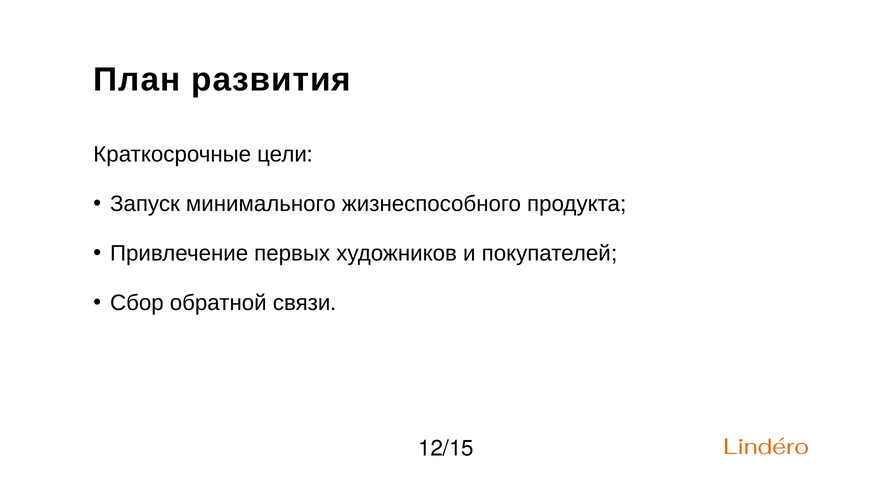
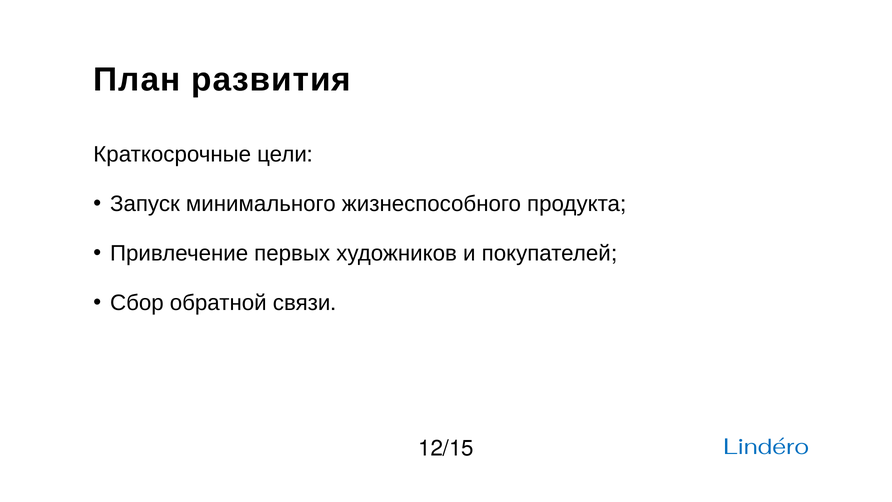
Lindéro colour: orange -> blue (766, 447)
